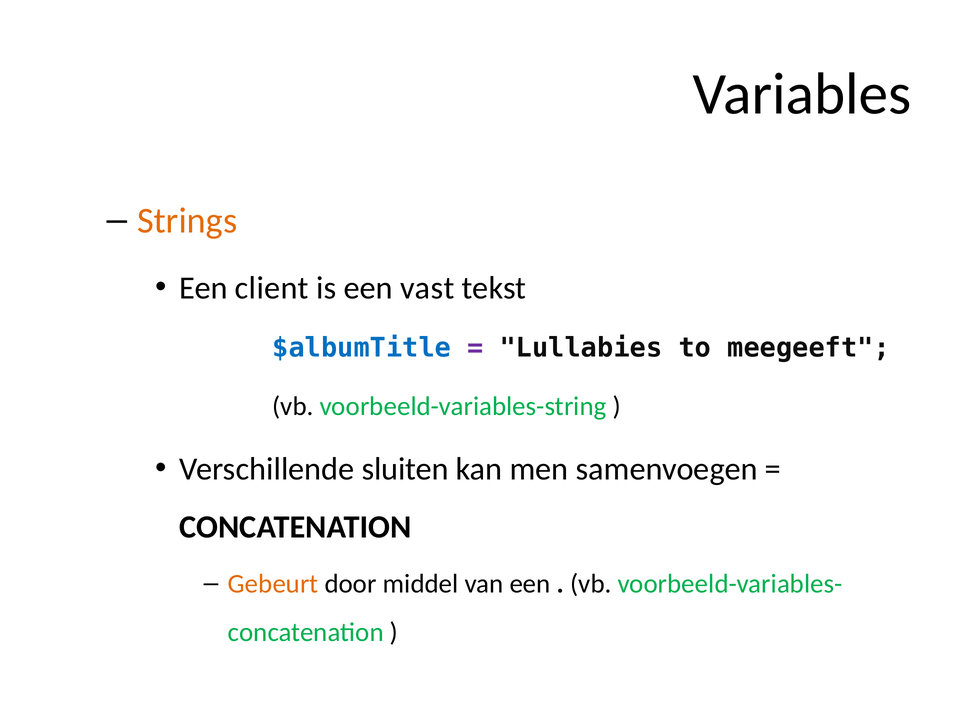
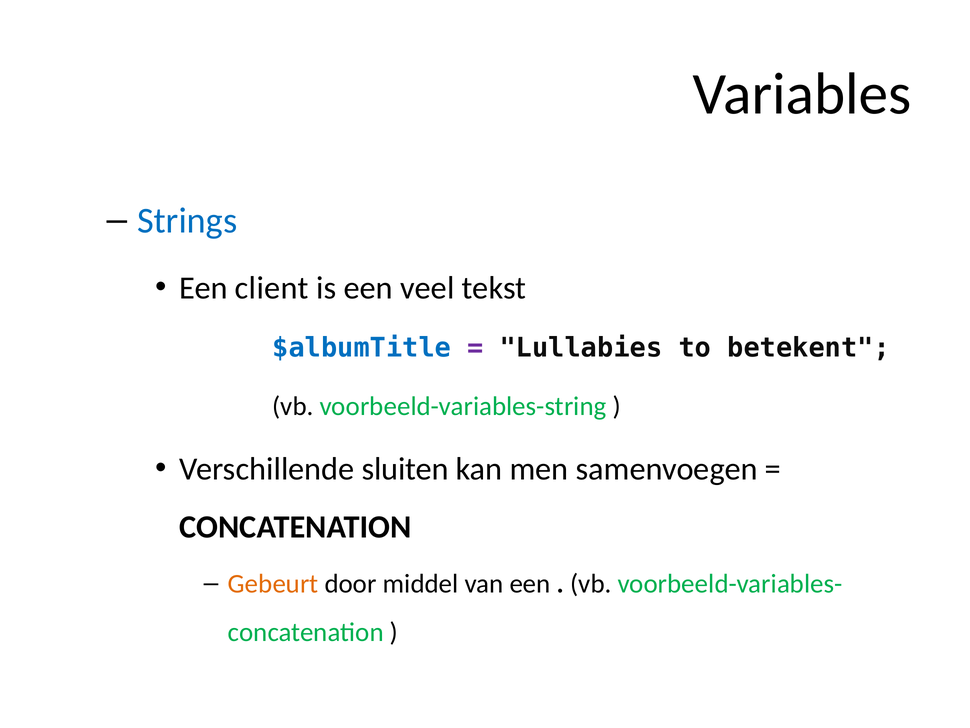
Strings colour: orange -> blue (187, 221)
vast: vast -> veel (427, 288)
meegeeft: meegeeft -> betekent (809, 348)
